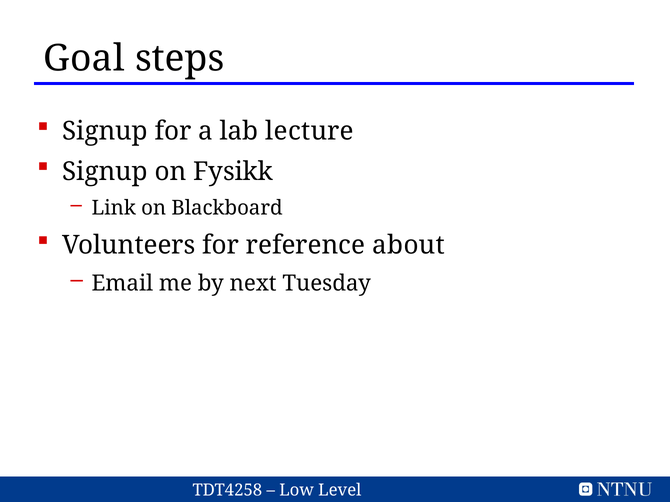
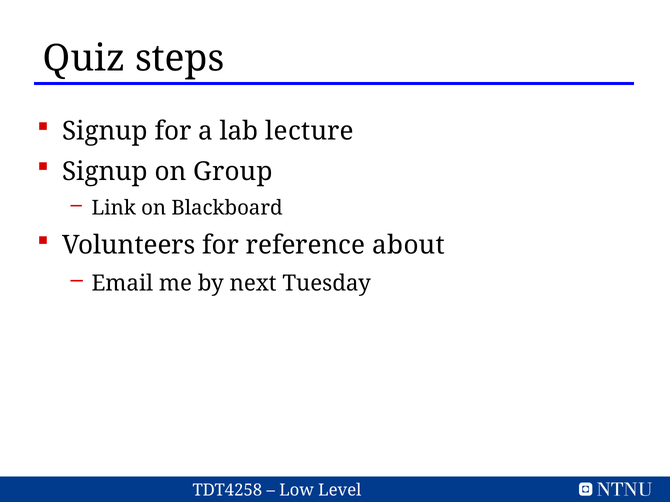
Goal: Goal -> Quiz (84, 58)
Fysikk: Fysikk -> Group (233, 172)
